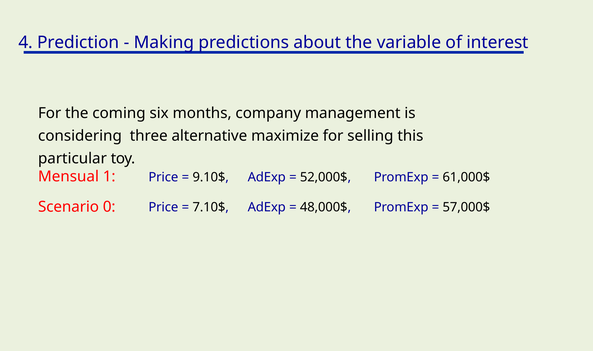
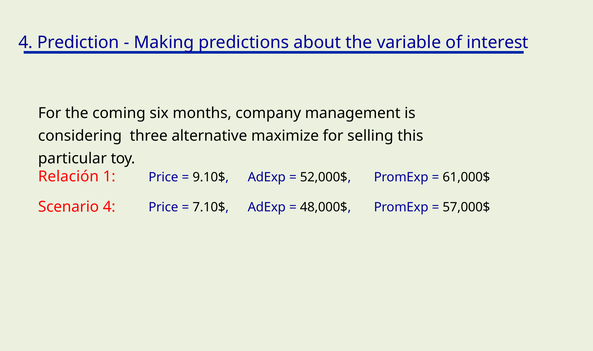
Mensual: Mensual -> Relación (68, 177)
Scenario 0: 0 -> 4 (109, 207)
